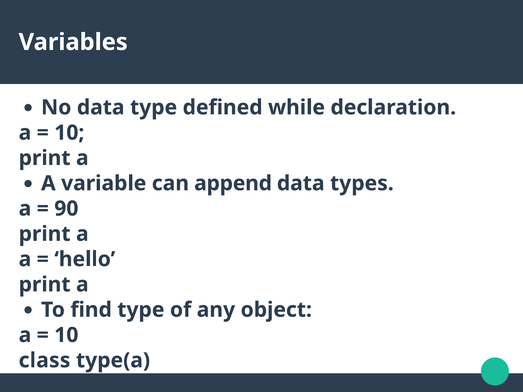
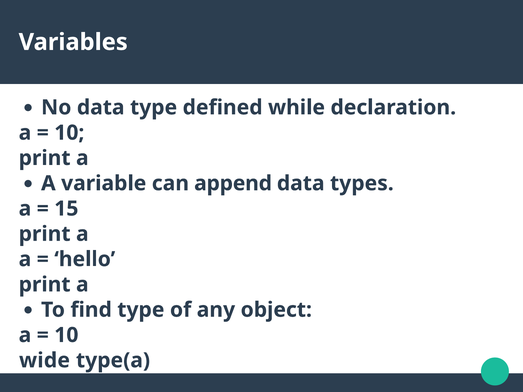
90: 90 -> 15 (66, 209)
class: class -> wide (44, 361)
